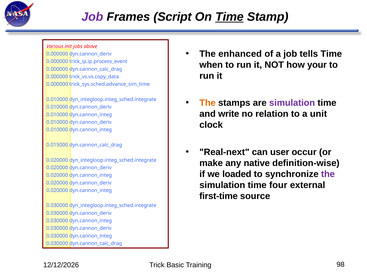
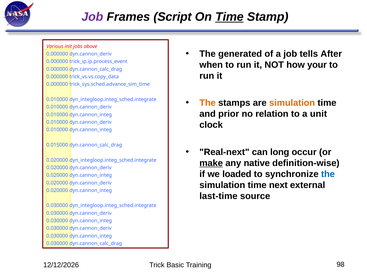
enhanced: enhanced -> generated (240, 54)
tells Time: Time -> After (331, 54)
simulation colour: purple -> orange (292, 103)
write: write -> prior (229, 114)
user: user -> long (280, 152)
make underline: none -> present (211, 163)
the colour: purple -> blue (328, 174)
four: four -> next (278, 185)
first-time: first-time -> last-time (218, 196)
